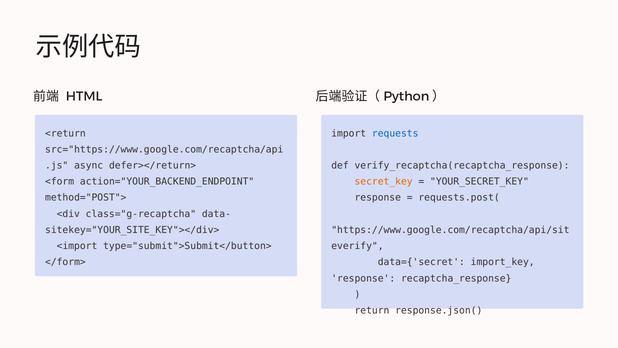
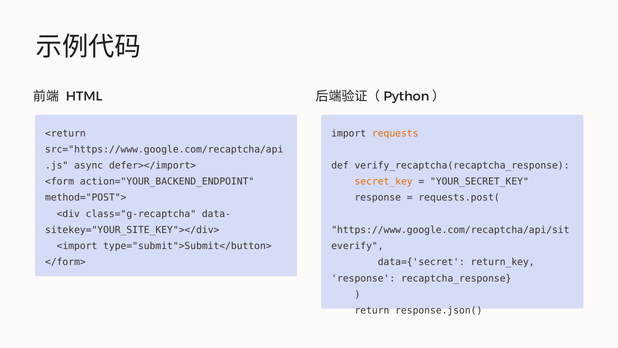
requests colour: blue -> orange (395, 133)
defer></return>: defer></return> -> defer></import> (153, 165)
import_key: import_key -> return_key (503, 262)
